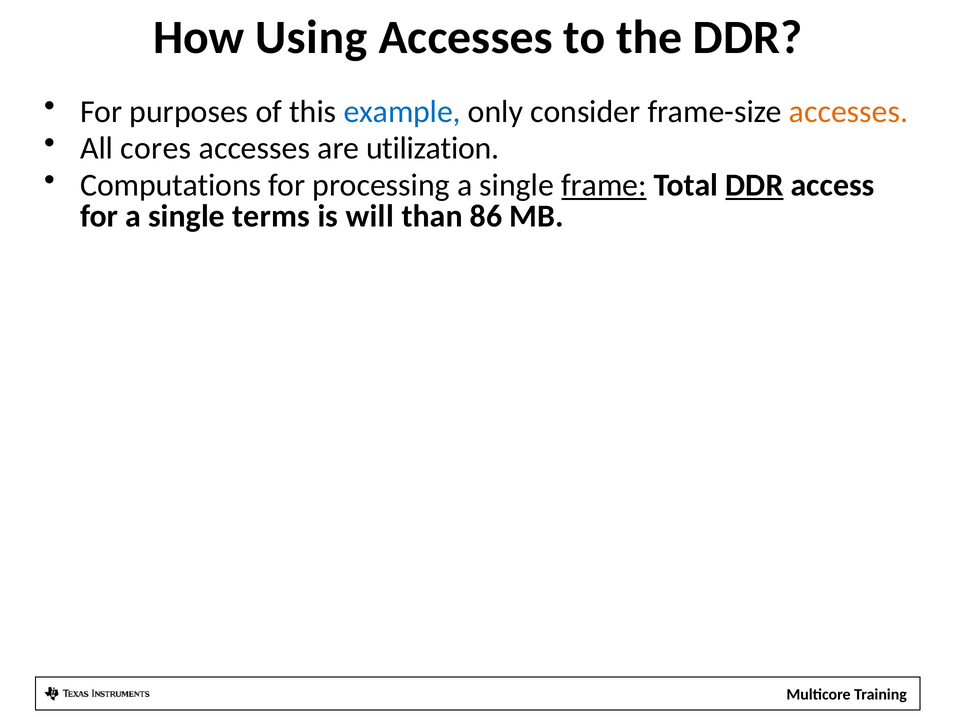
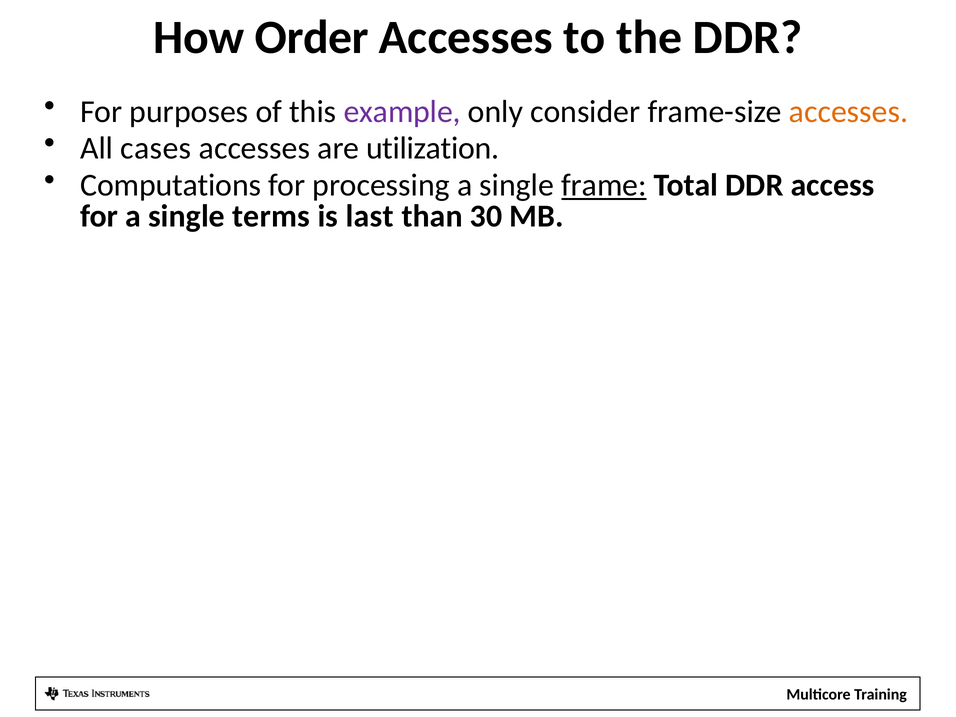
Using: Using -> Order (312, 38)
example colour: blue -> purple (402, 112)
cores: cores -> cases (156, 148)
DDR underline: present -> none (754, 185)
will: will -> last (370, 216)
86: 86 -> 30 (486, 216)
